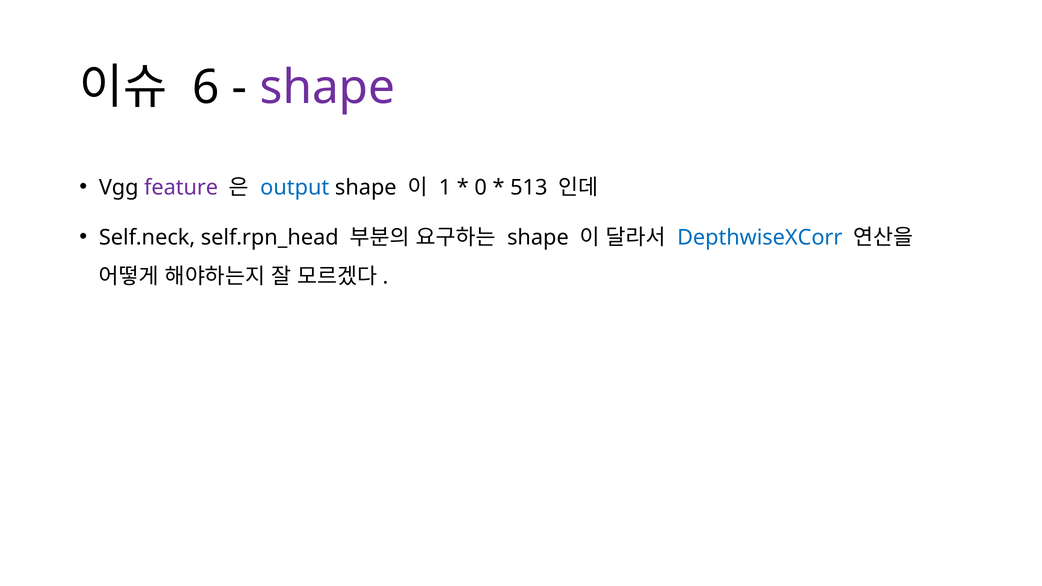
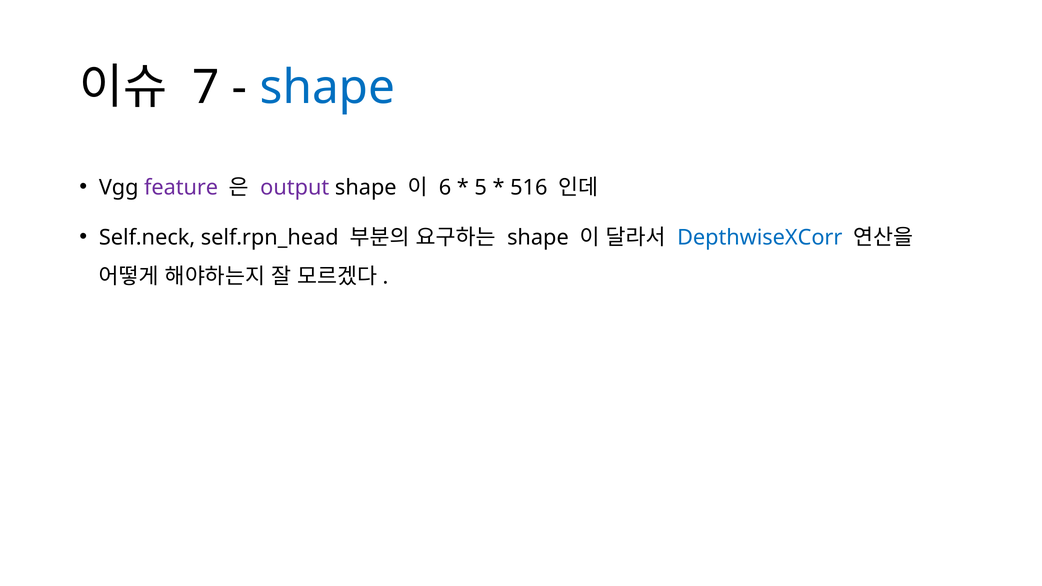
6: 6 -> 7 (206, 88)
shape colour: purple -> blue (327, 88)
output colour: blue -> purple (295, 188)
1: 1 -> 6 (445, 188)
0: 0 -> 5 (481, 188)
513: 513 -> 516 (529, 188)
